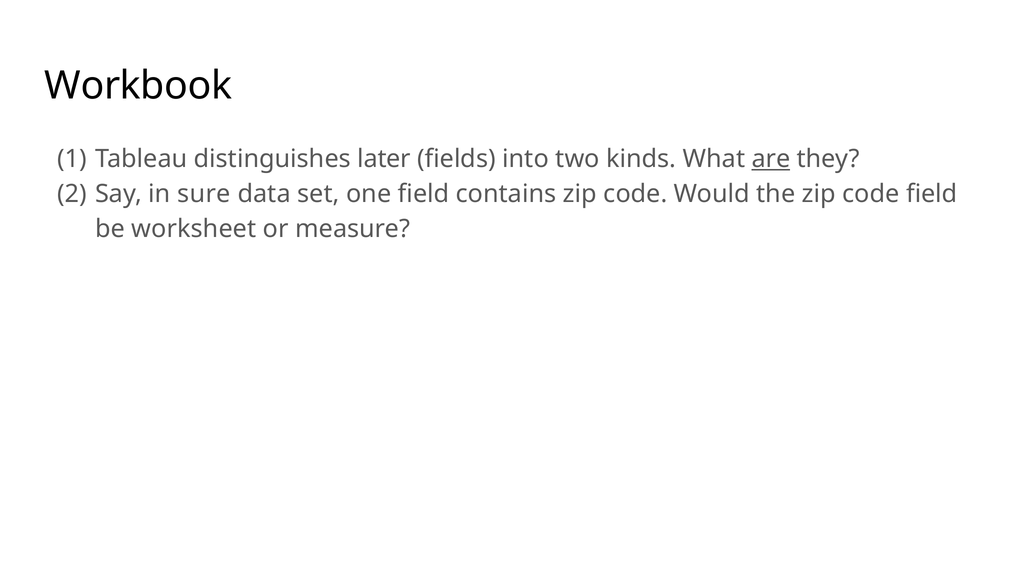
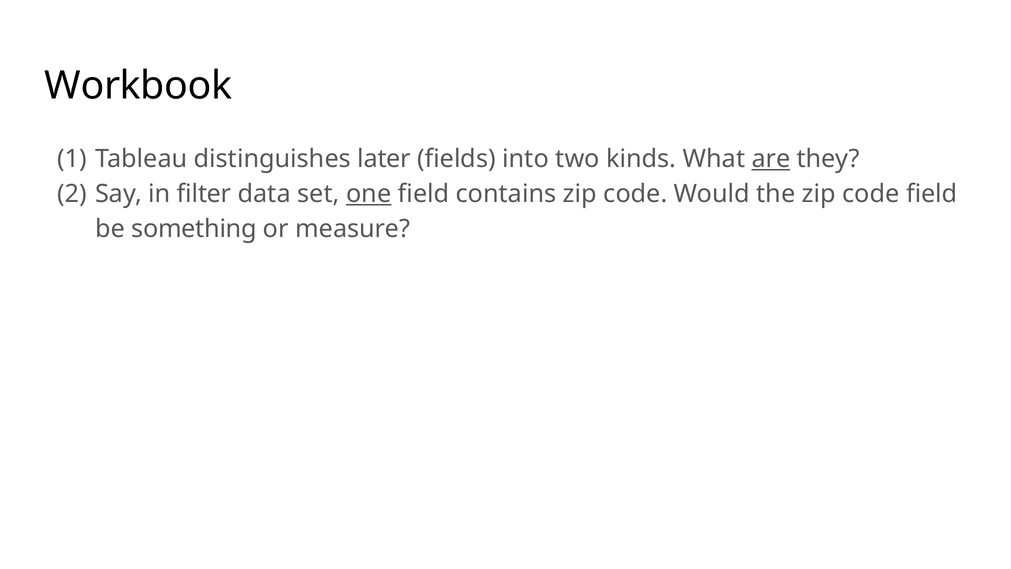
sure: sure -> filter (204, 194)
one underline: none -> present (369, 194)
worksheet: worksheet -> something (194, 229)
